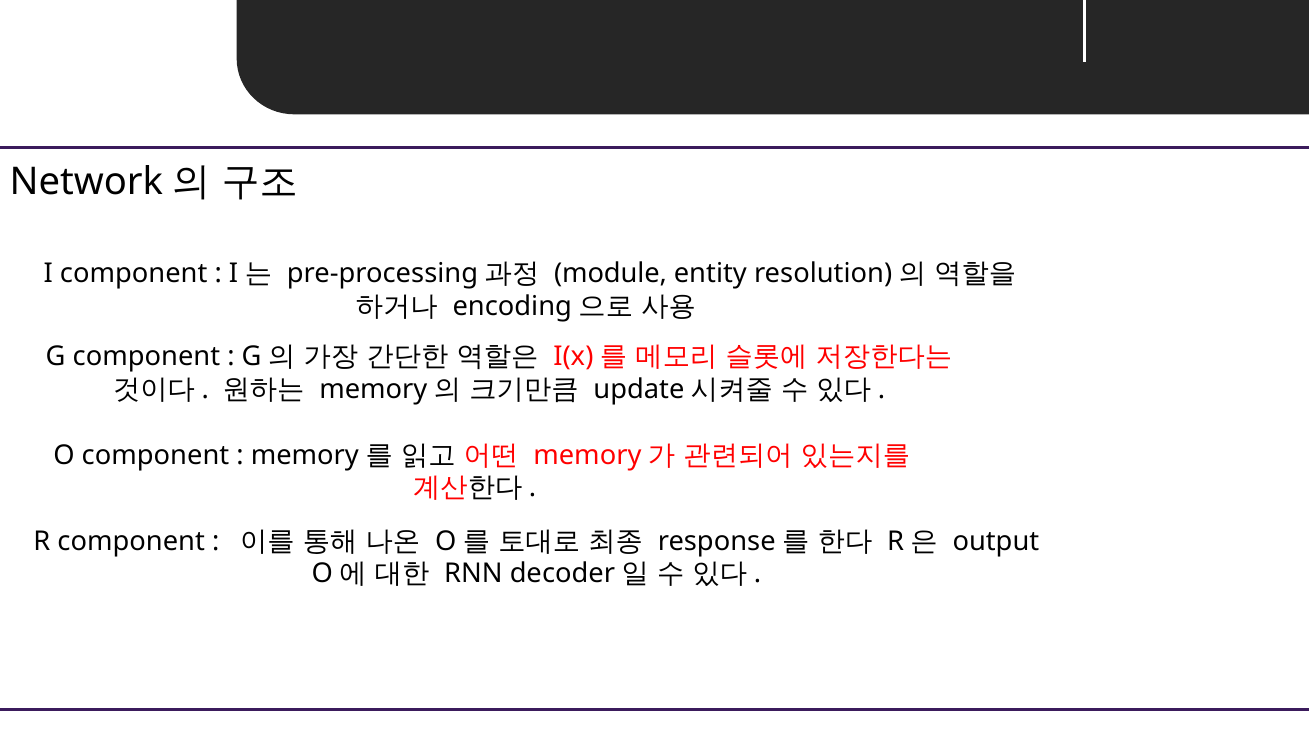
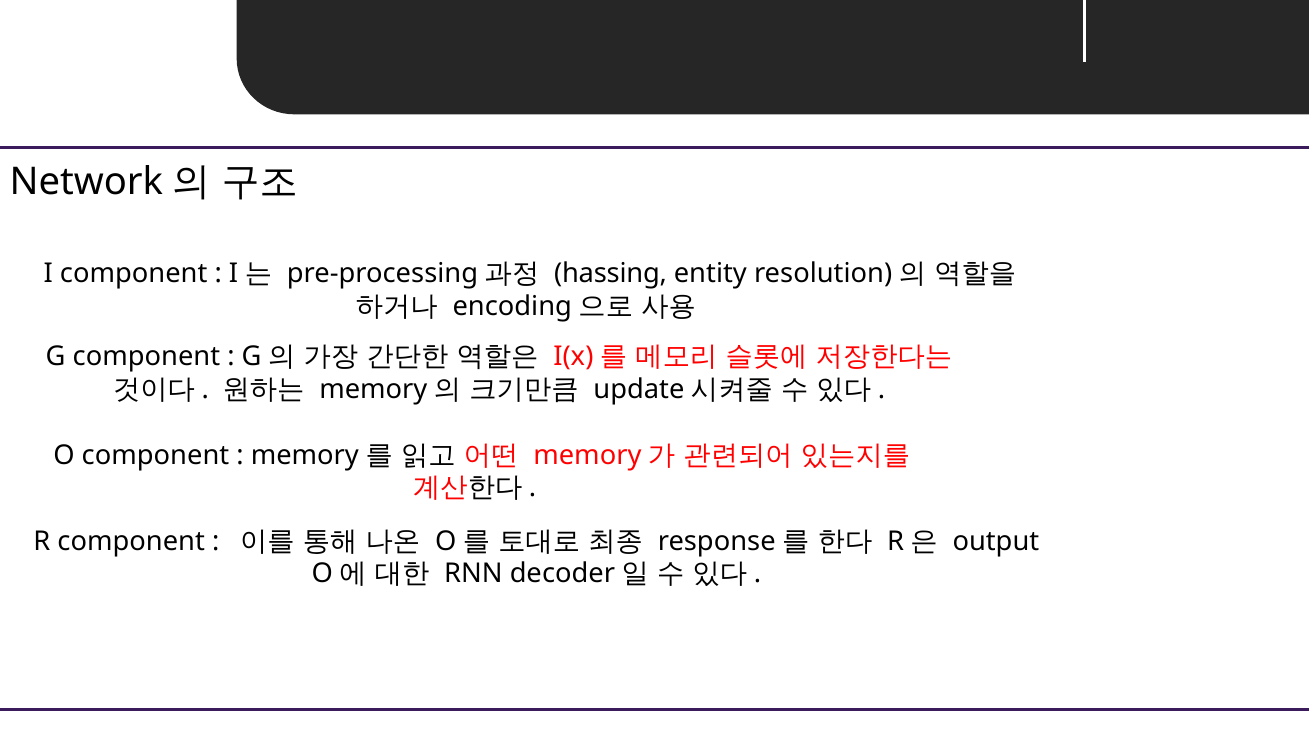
module: module -> hassing (611, 274)
